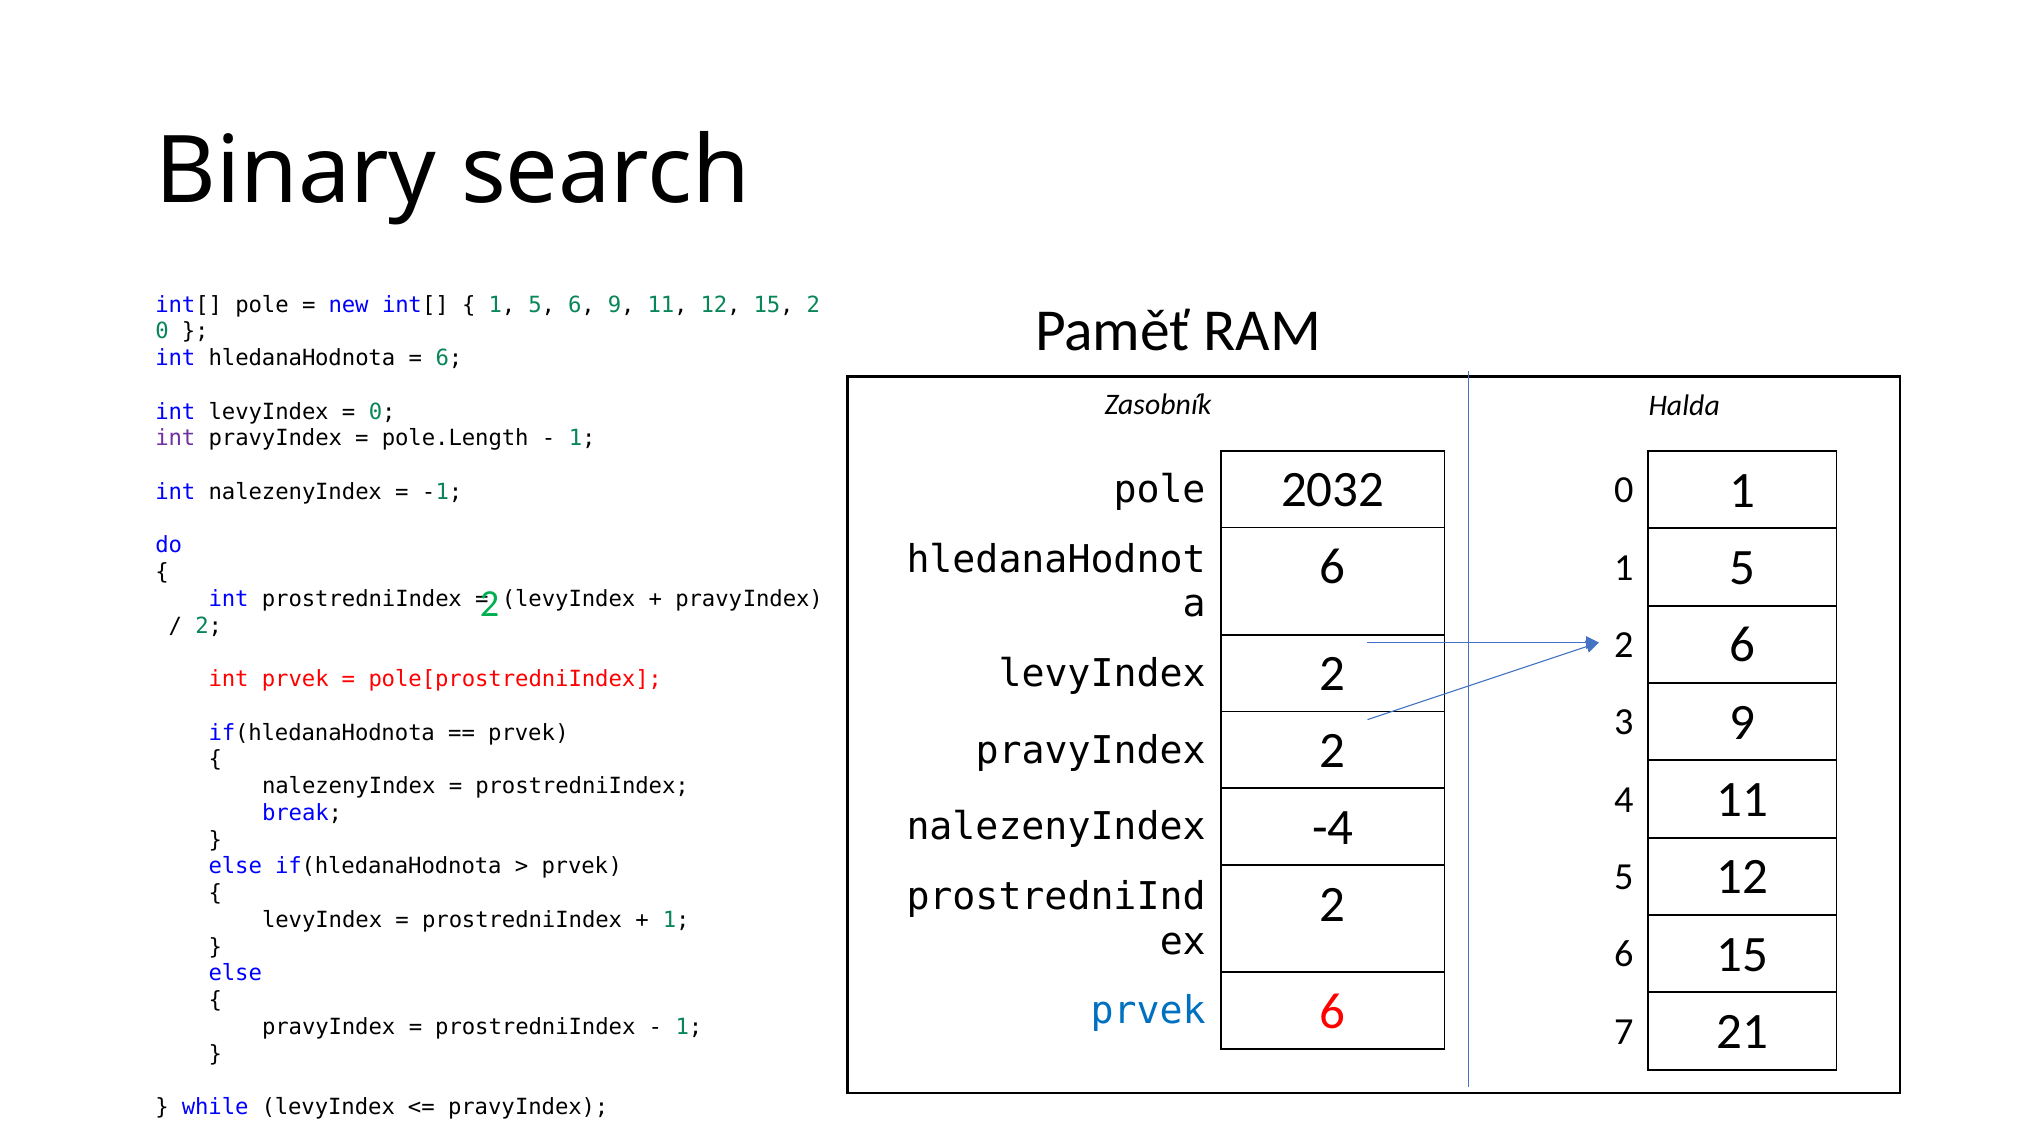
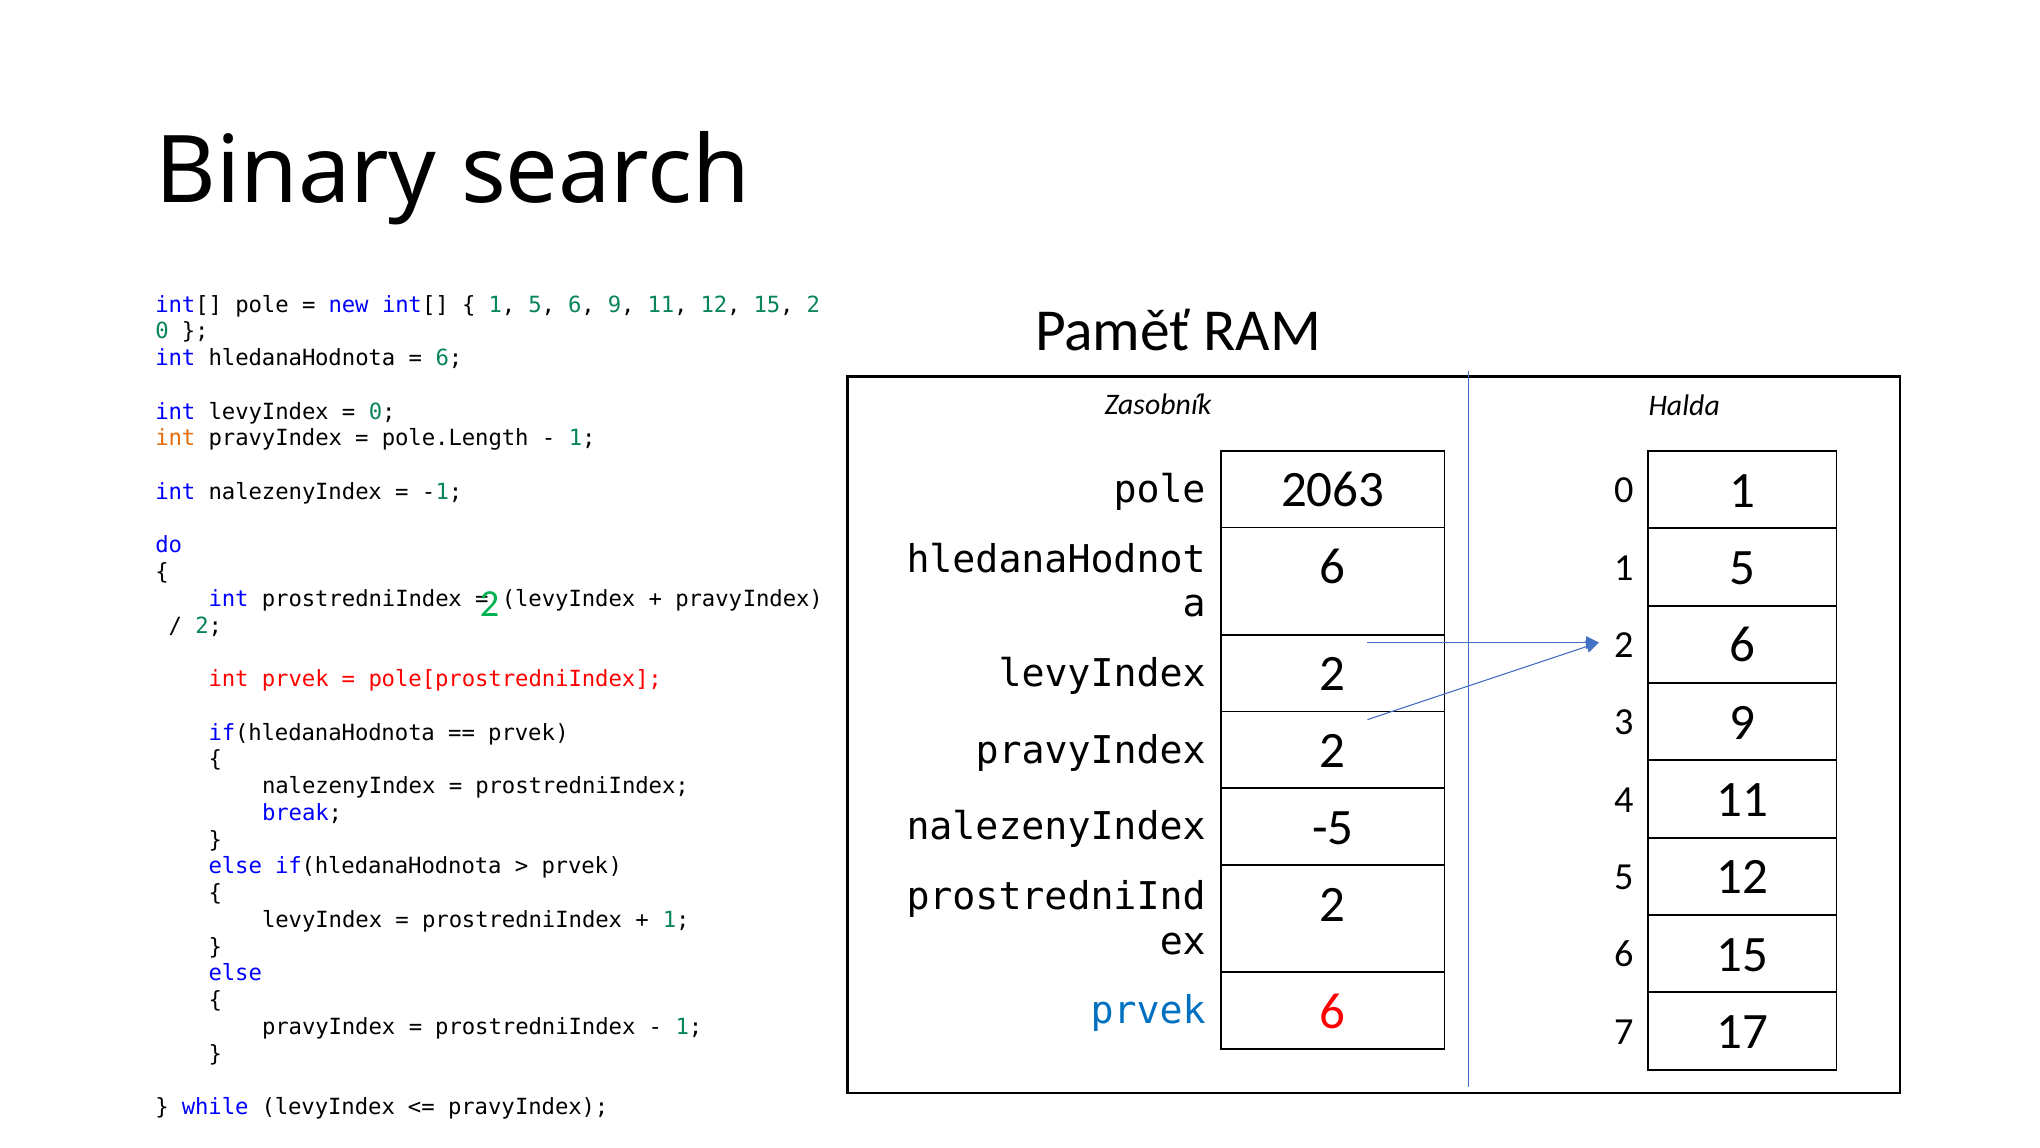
int colour: purple -> orange (175, 438)
2032: 2032 -> 2063 (1333, 490)
-4: -4 -> -5 (1333, 827)
21: 21 -> 17 (1742, 1031)
